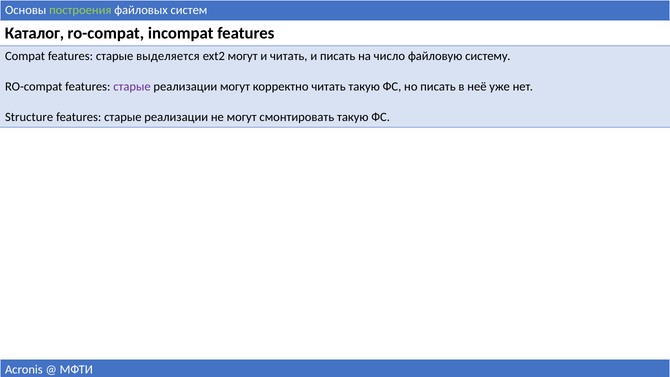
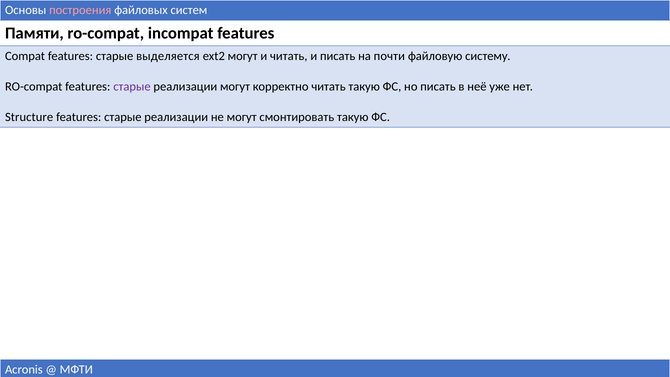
построения colour: light green -> pink (80, 10)
Каталог: Каталог -> Памяти (34, 33)
число: число -> почти (389, 56)
